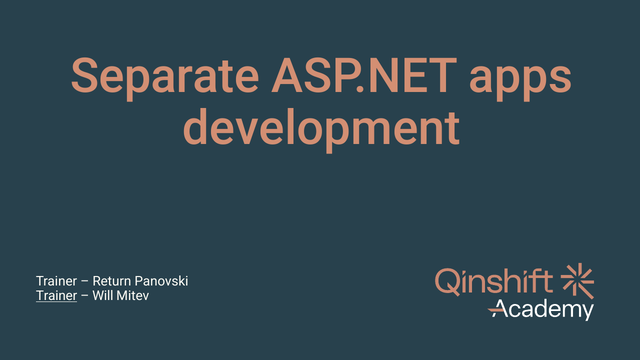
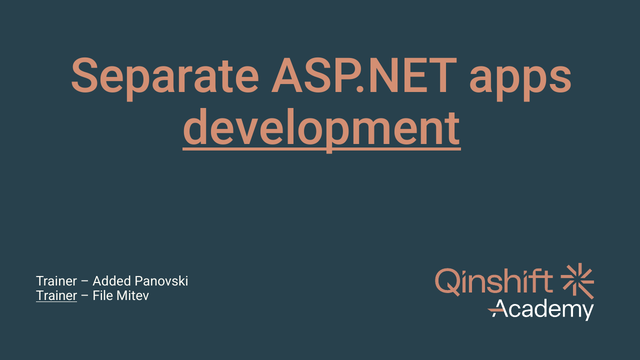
development underline: none -> present (322, 128)
Return: Return -> Added (112, 282)
Will: Will -> File (103, 296)
